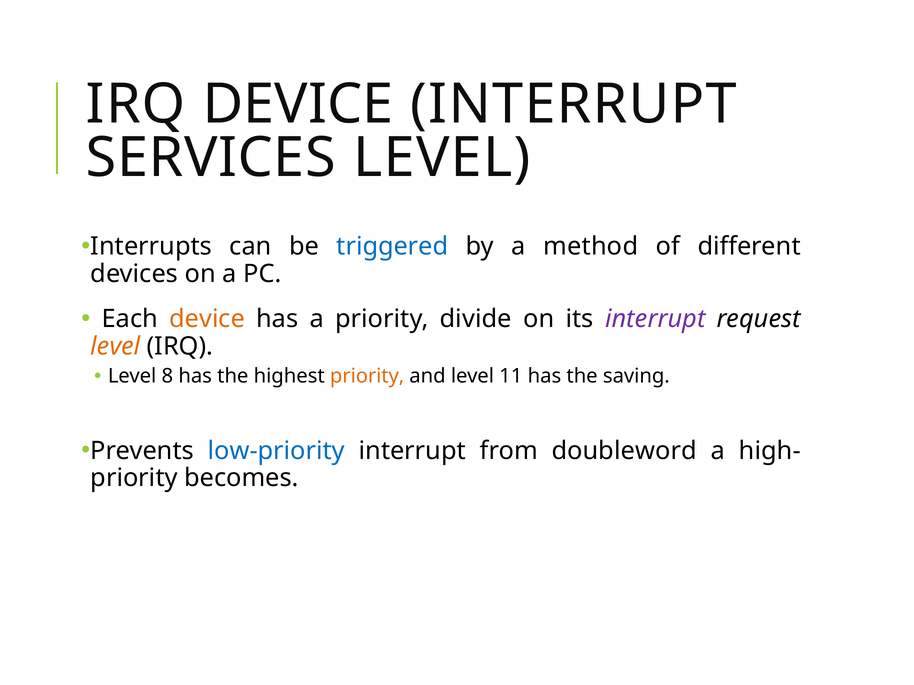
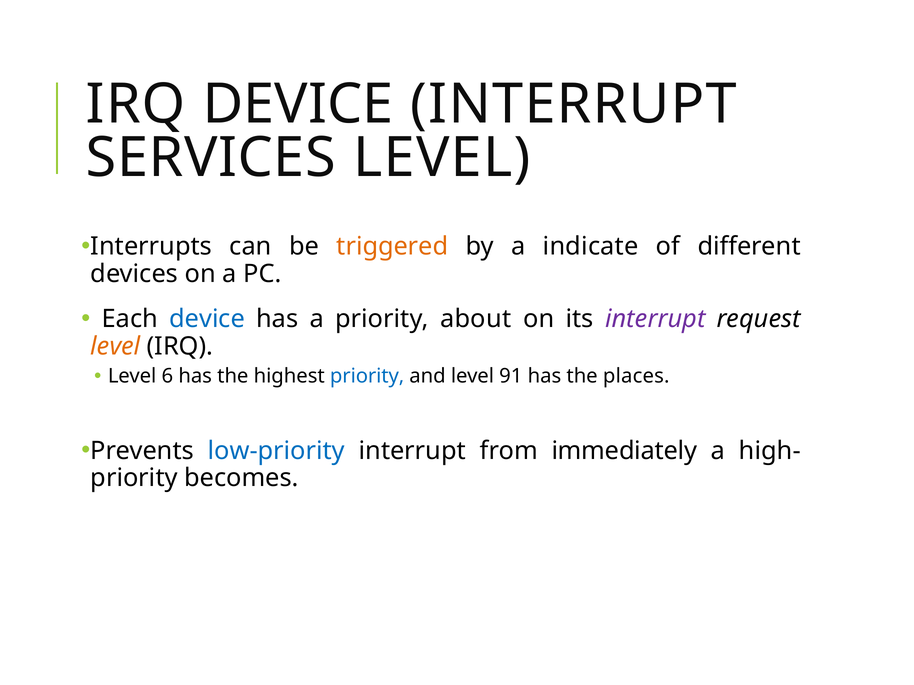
triggered colour: blue -> orange (392, 247)
method: method -> indicate (591, 247)
device colour: orange -> blue (207, 319)
divide: divide -> about (476, 319)
8: 8 -> 6 (167, 376)
priority colour: orange -> blue (367, 376)
11: 11 -> 91 (511, 376)
saving: saving -> places (636, 376)
doubleword: doubleword -> immediately (624, 451)
